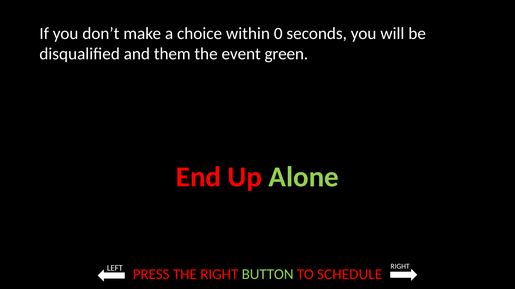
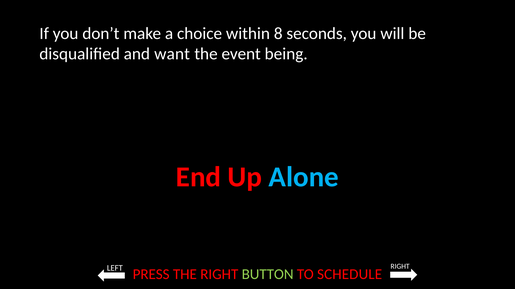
0: 0 -> 8 (278, 34)
them: them -> want (172, 54)
green: green -> being (286, 54)
Alone colour: light green -> light blue (304, 177)
